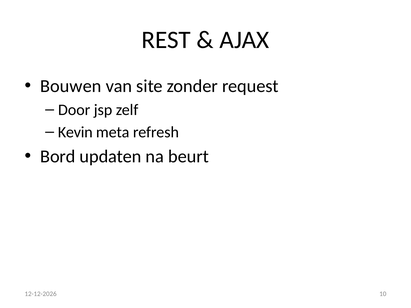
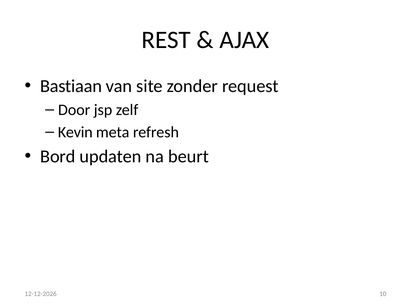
Bouwen: Bouwen -> Bastiaan (71, 86)
